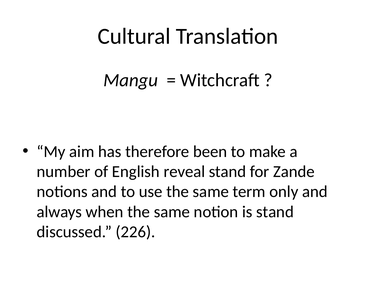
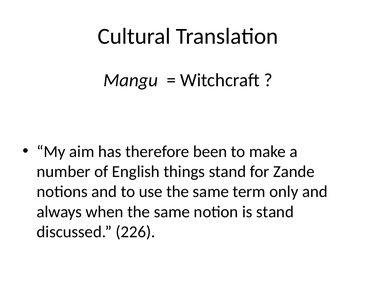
reveal: reveal -> things (184, 172)
